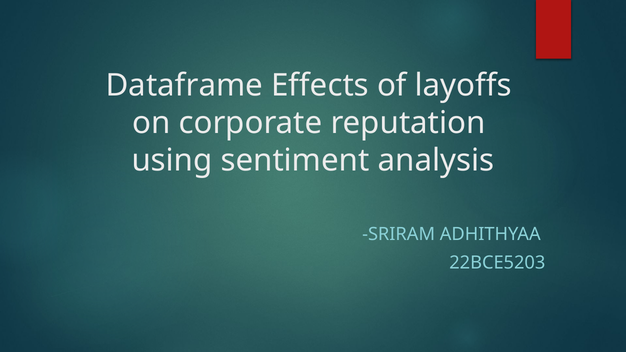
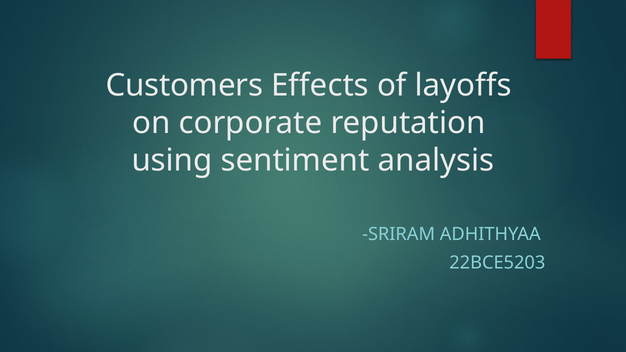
Dataframe: Dataframe -> Customers (184, 86)
